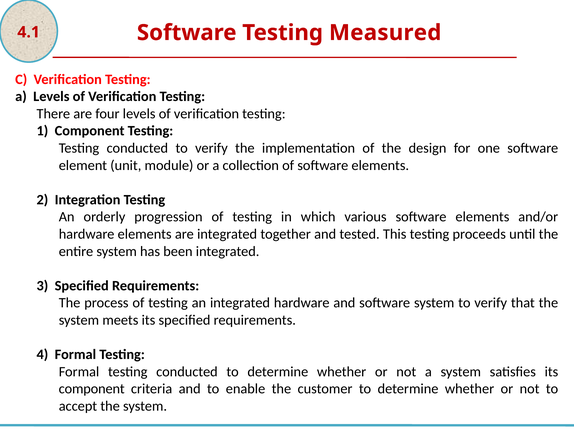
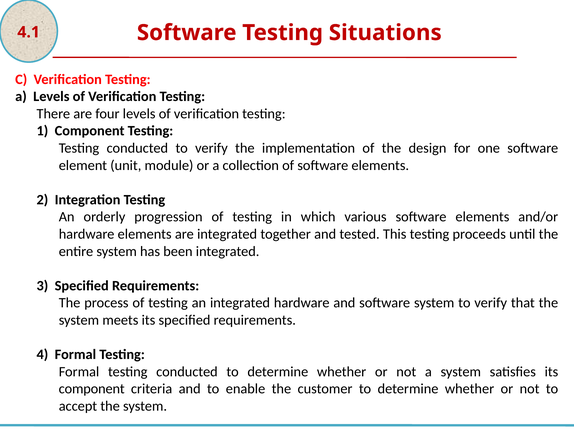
Measured: Measured -> Situations (385, 33)
